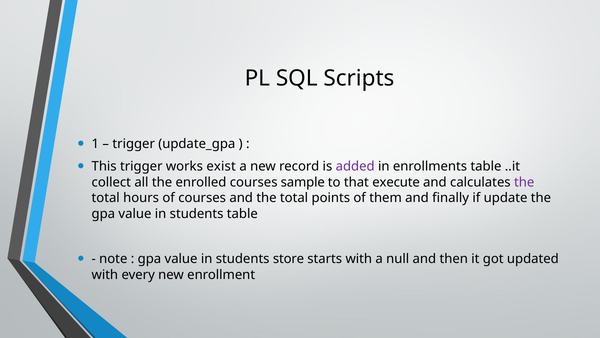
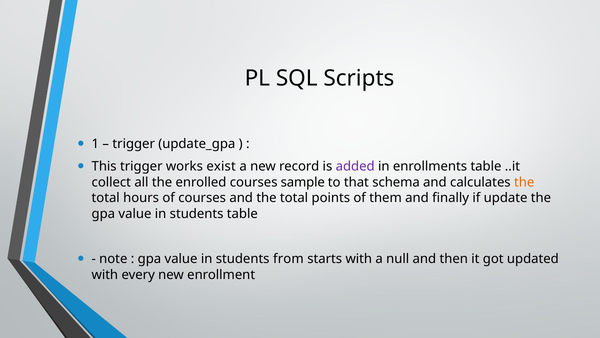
execute: execute -> schema (396, 182)
the colour: purple -> orange (524, 182)
store: store -> from (288, 259)
